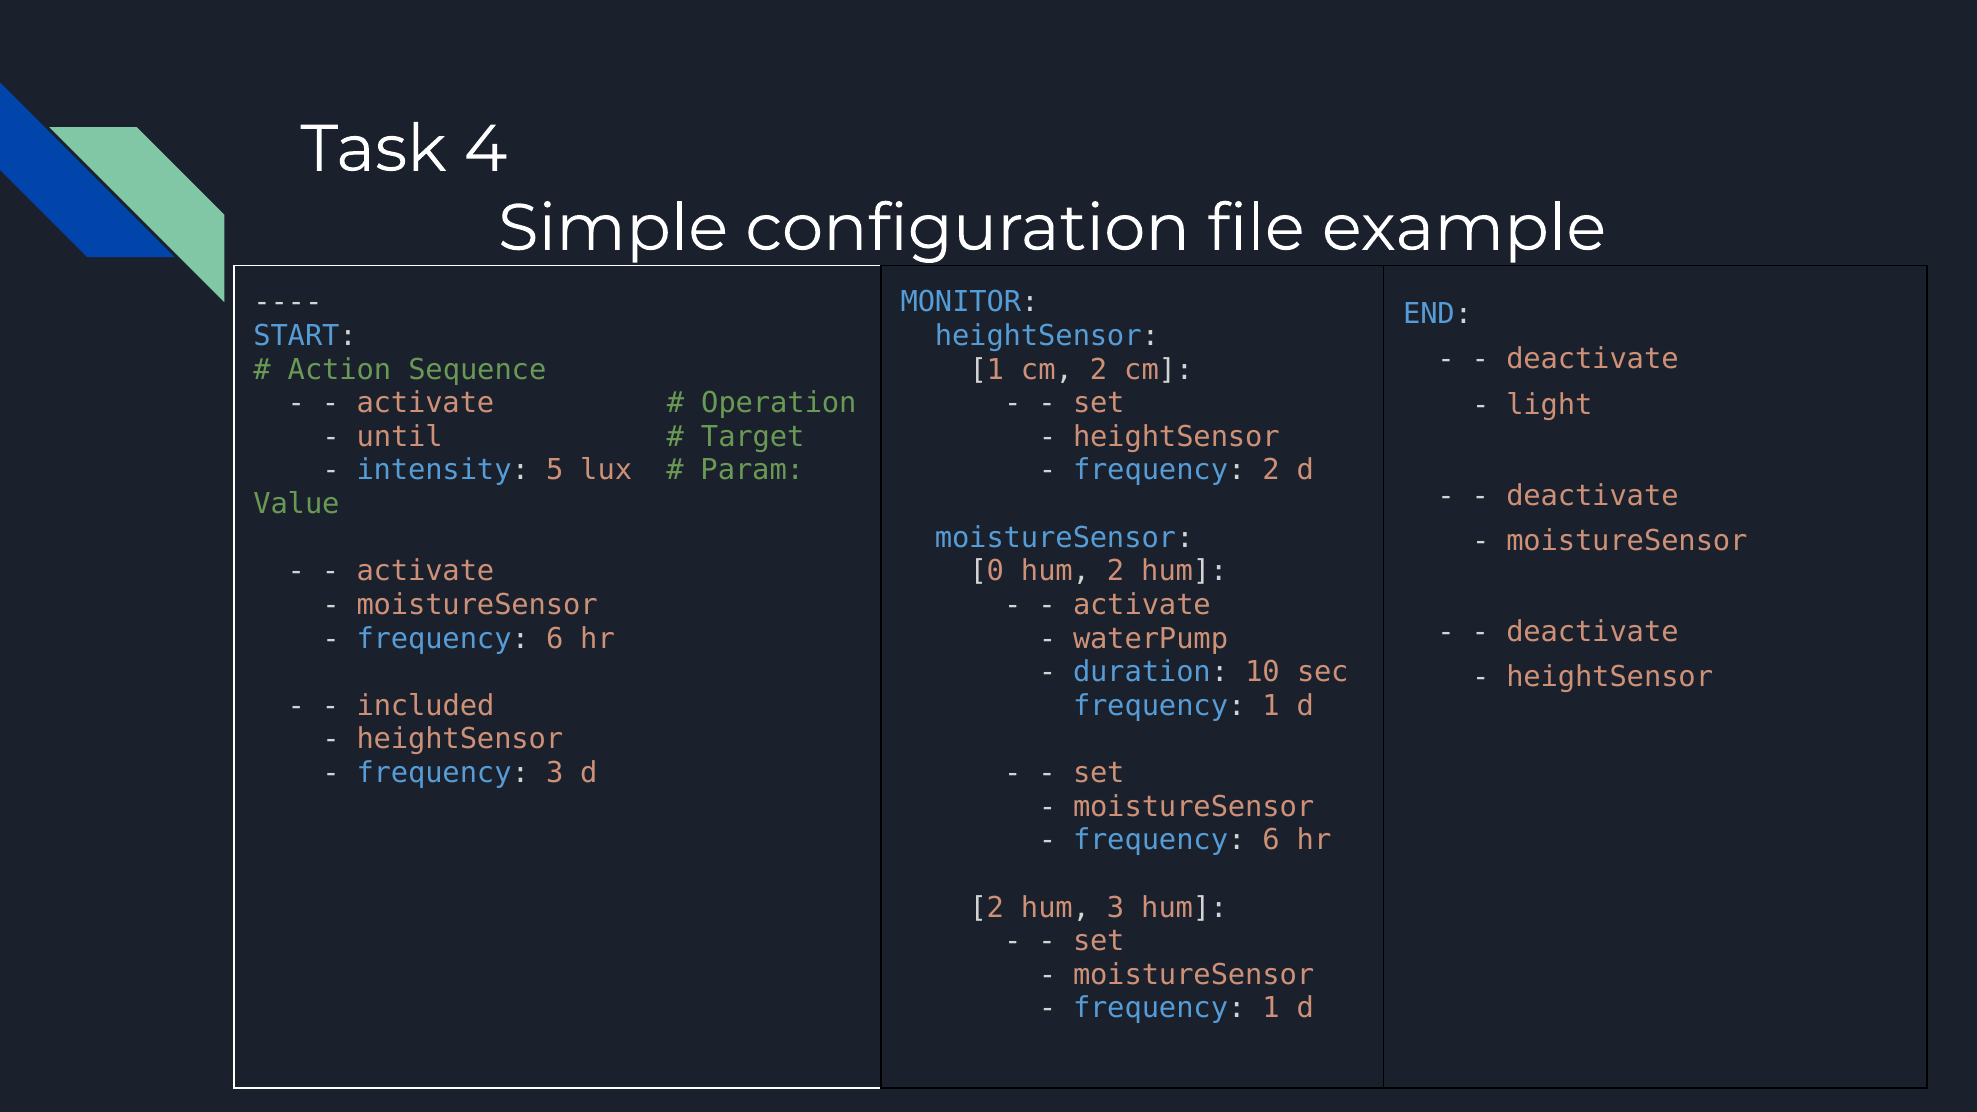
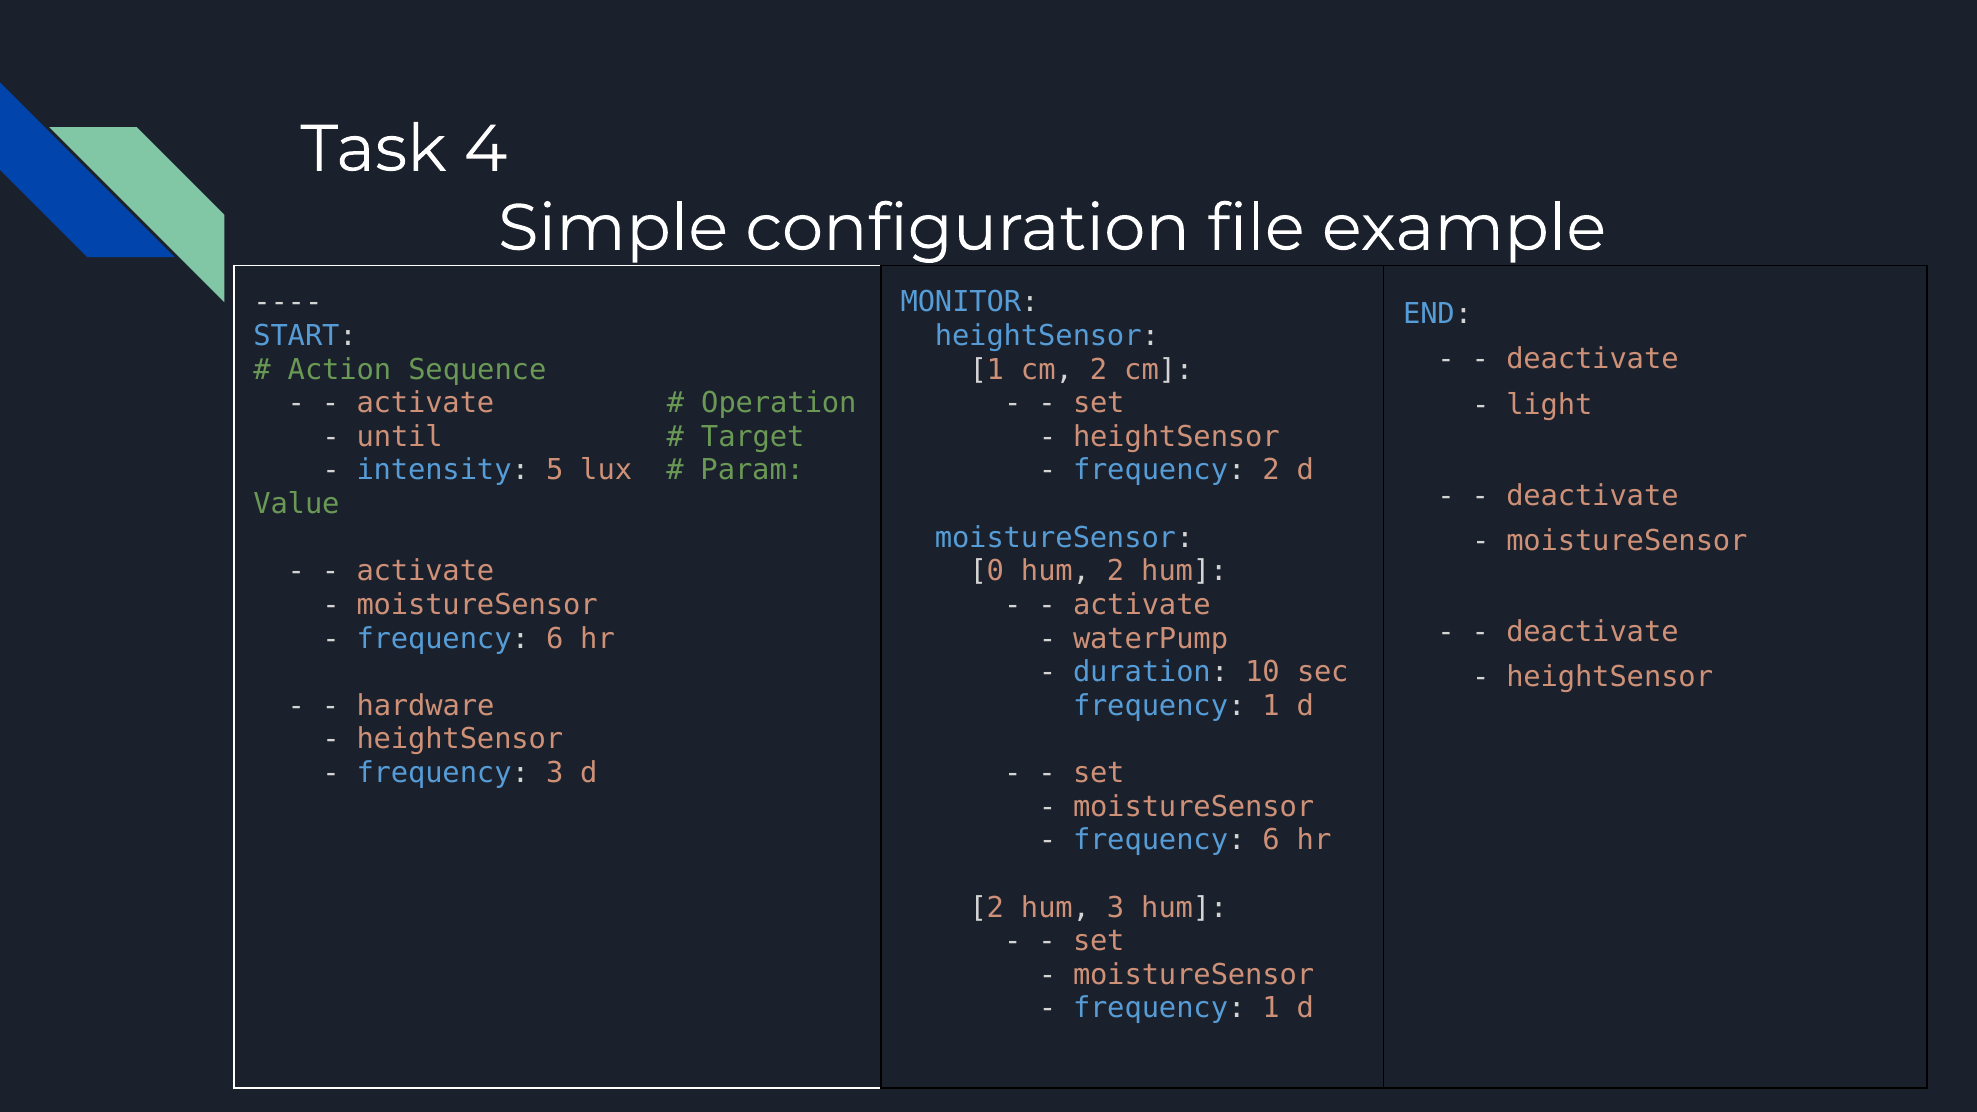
included: included -> hardware (425, 706)
